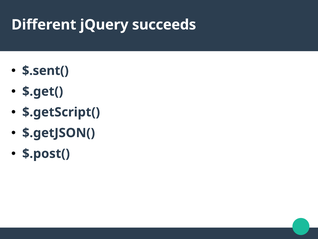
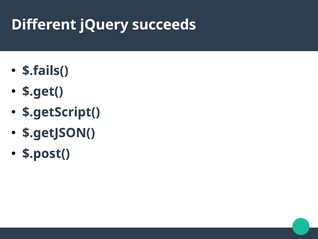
$.sent(: $.sent( -> $.fails( (45, 71)
